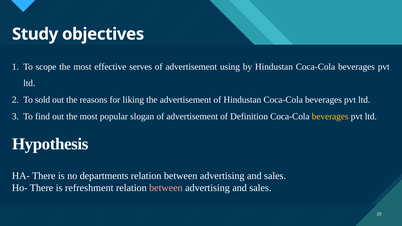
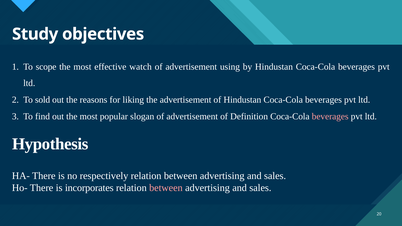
serves: serves -> watch (141, 67)
beverages colour: yellow -> pink (330, 116)
departments: departments -> respectively (104, 176)
refreshment: refreshment -> incorporates (89, 188)
